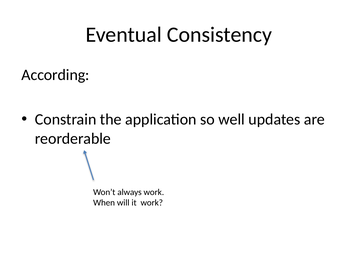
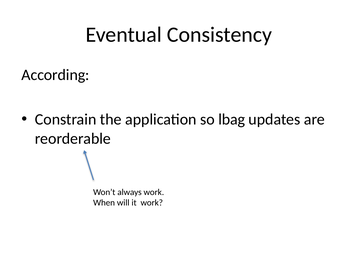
well: well -> lbag (232, 120)
